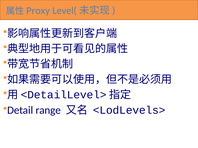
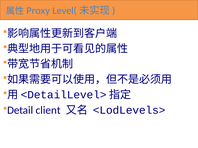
range: range -> client (48, 110)
